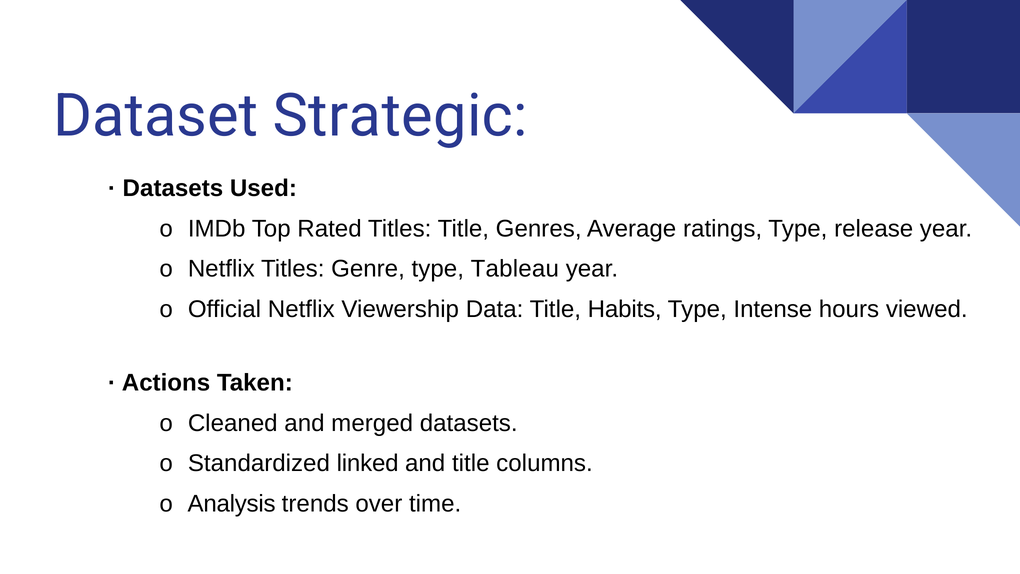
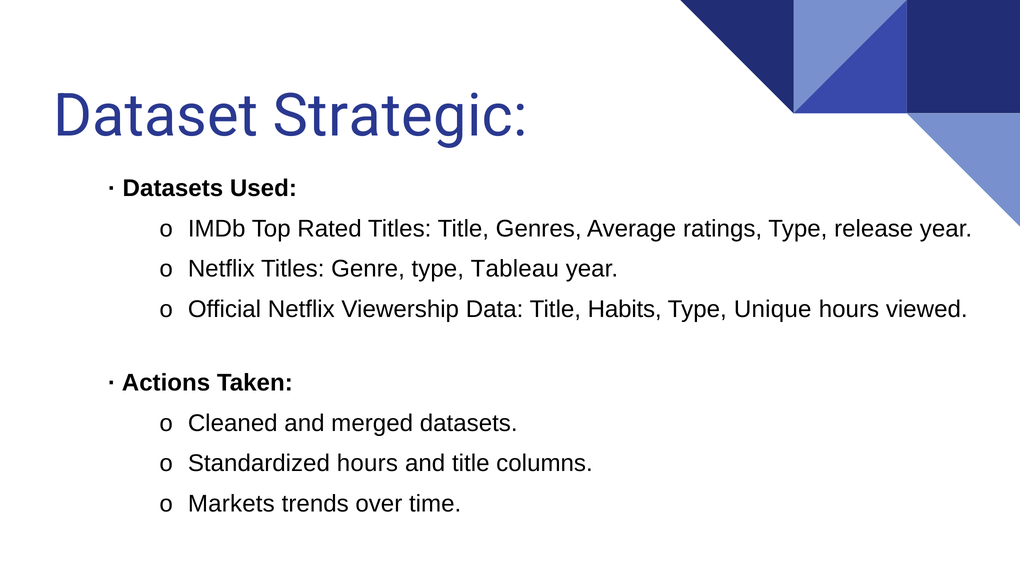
Intense: Intense -> Unique (773, 309)
Standardized linked: linked -> hours (367, 463)
Analysis: Analysis -> Markets (231, 503)
